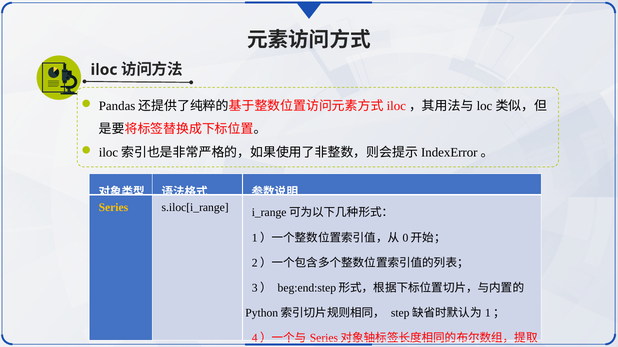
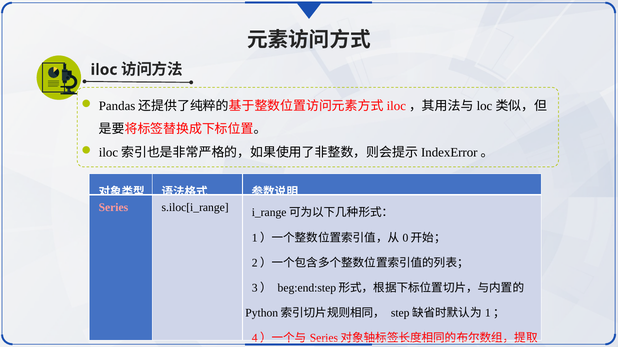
Series colour: yellow -> pink (113, 208)
